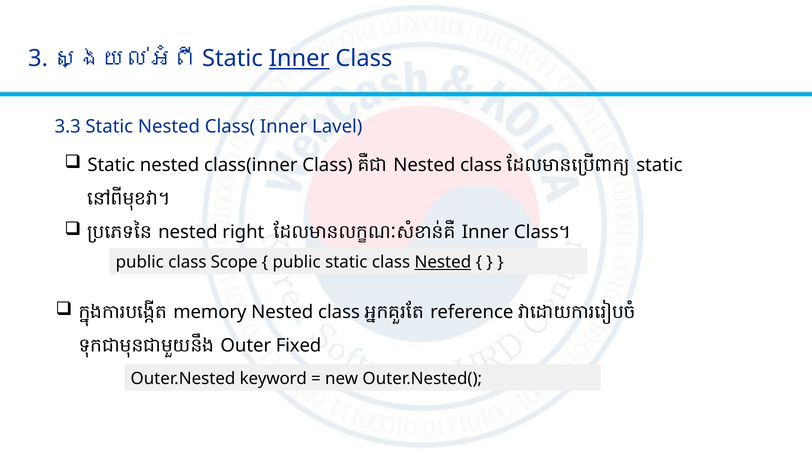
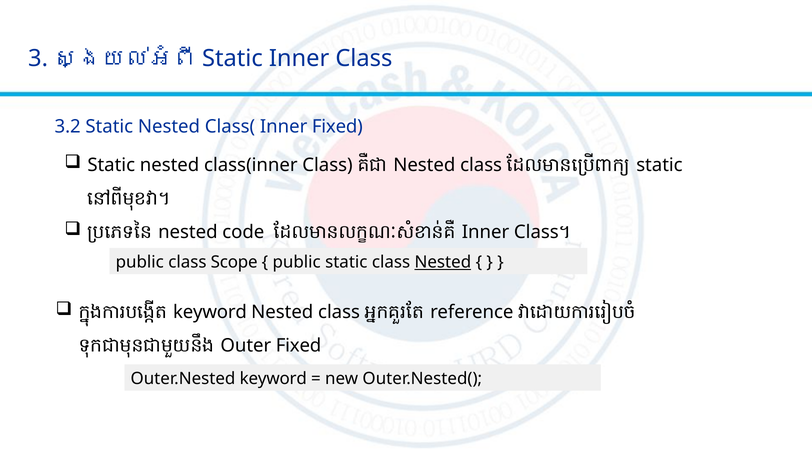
Inner underline: present -> none (299, 58)
3.3: 3.3 -> 3.2 (68, 127)
Inner Lavel: Lavel -> Fixed (337, 127)
right: right -> code (243, 232)
memory: memory -> keyword (210, 312)
